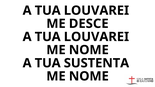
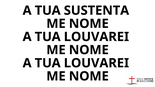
LOUVAREI: LOUVAREI -> SUSTENTA (96, 11)
DESCE: DESCE -> NOME (89, 24)
SUSTENTA: SUSTENTA -> LOUVAREI (96, 63)
